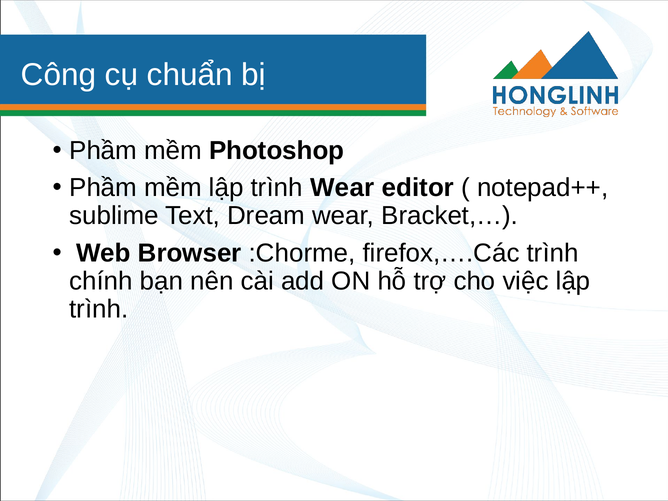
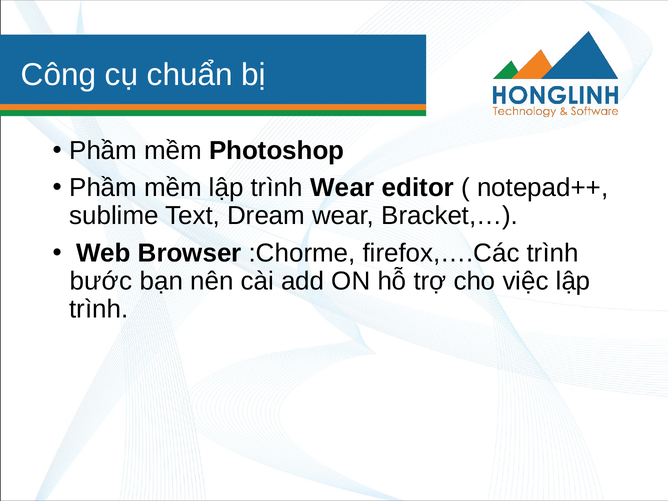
chính: chính -> bước (101, 281)
